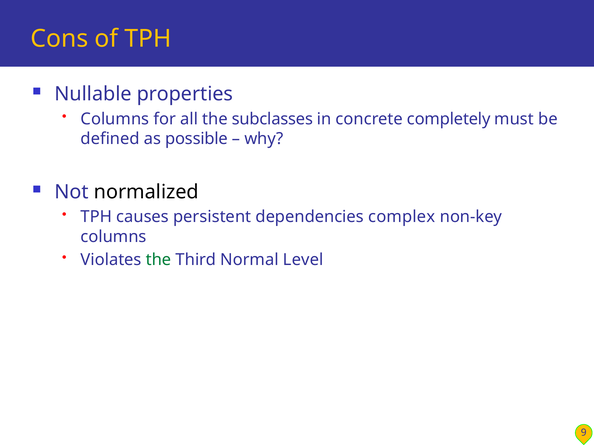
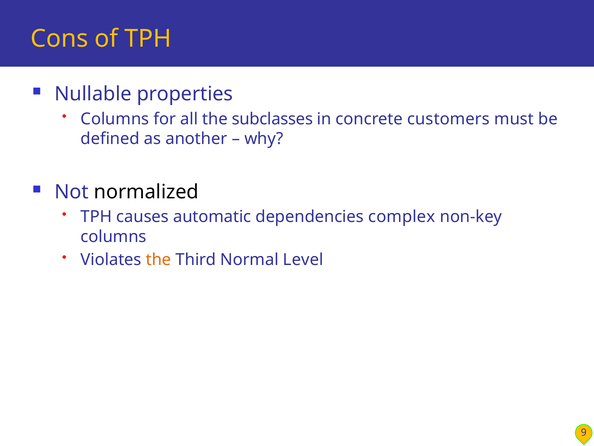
completely: completely -> customers (449, 119)
possible: possible -> another (196, 139)
persistent: persistent -> automatic (212, 217)
the colour: green -> orange (159, 259)
